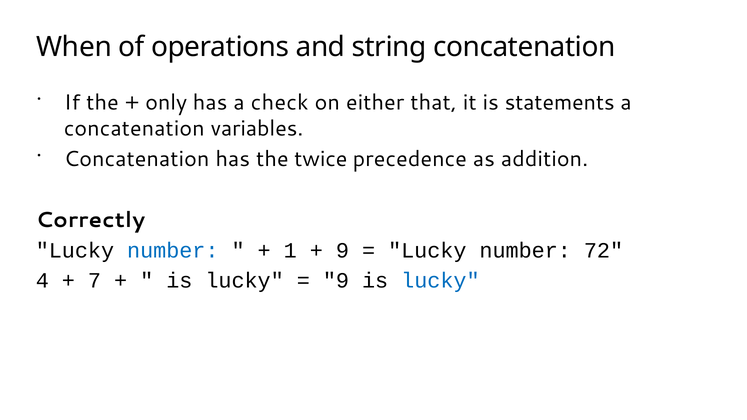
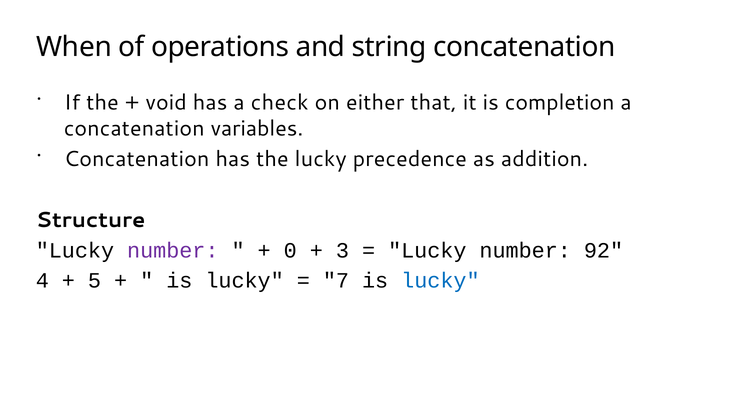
only: only -> void (166, 103)
statements: statements -> completion (560, 103)
the twice: twice -> lucky (321, 159)
Correctly: Correctly -> Structure (91, 220)
number colour: blue -> purple (173, 250)
1: 1 -> 0 (290, 250)
9: 9 -> 3 (342, 250)
72: 72 -> 92 (604, 250)
7: 7 -> 5 (95, 281)
9: 9 -> 7 (336, 281)
